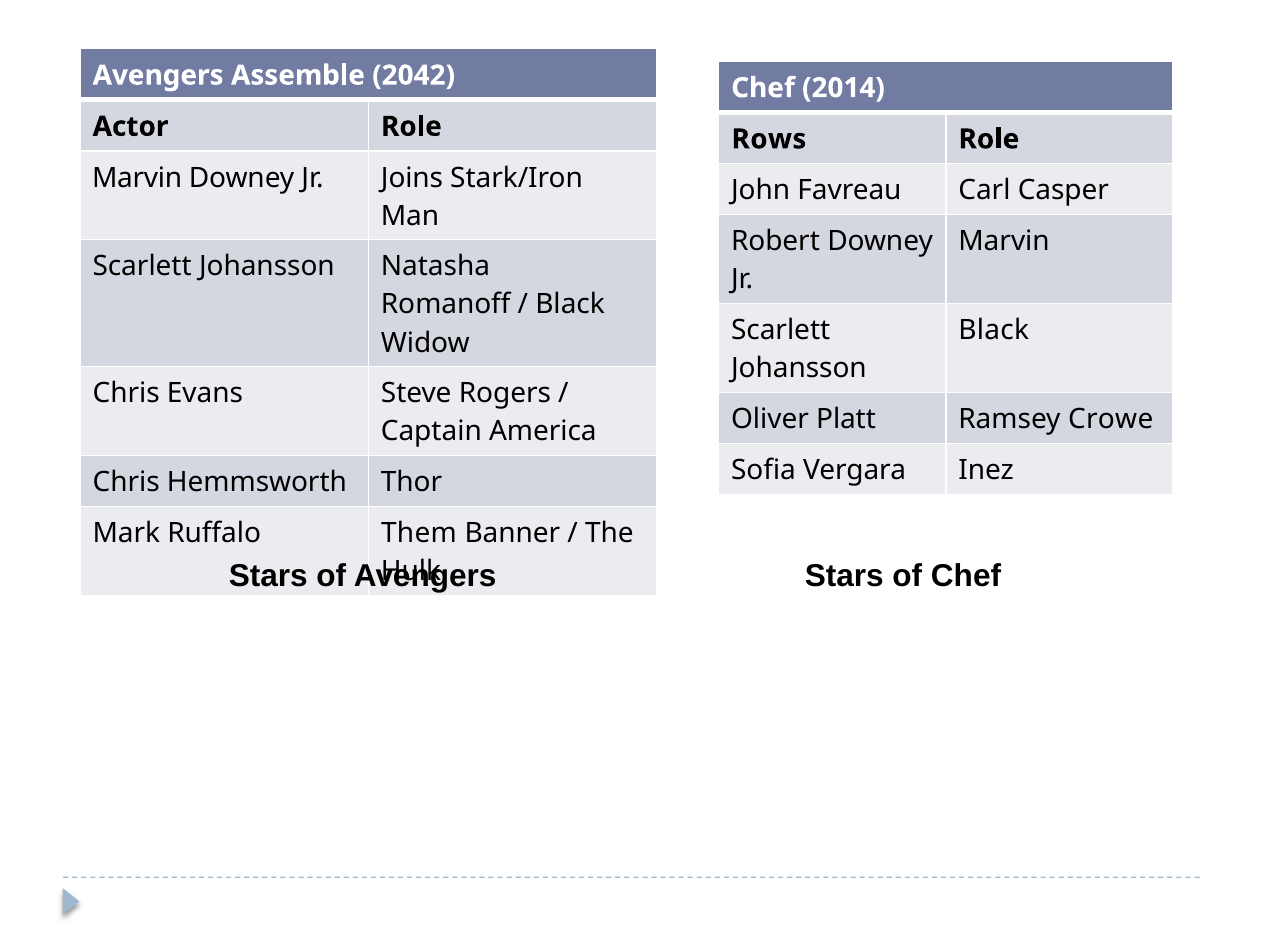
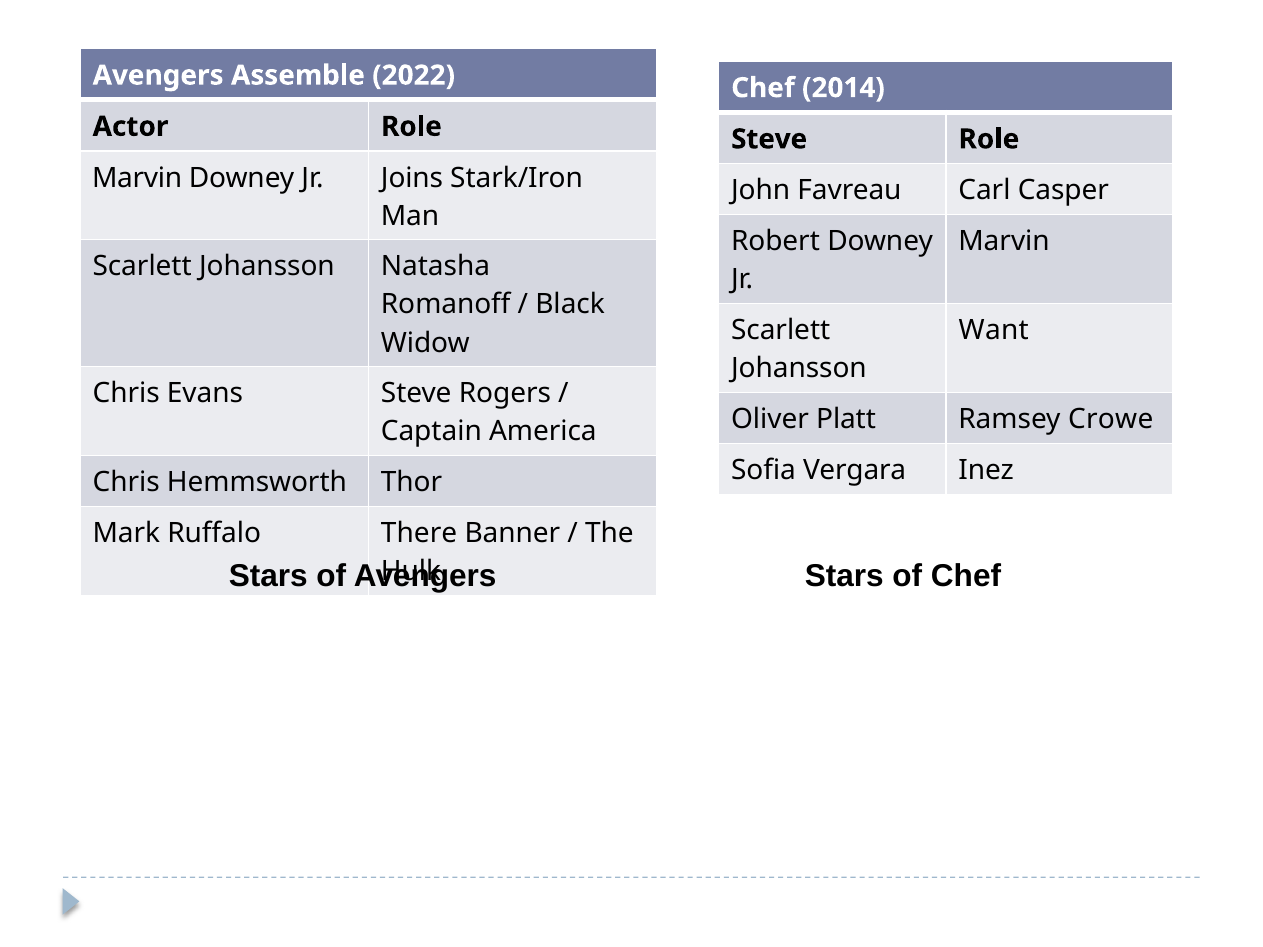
2042: 2042 -> 2022 (414, 75)
Rows: Rows -> Steve (769, 139)
Black: Black -> Want (994, 331)
Them: Them -> There (419, 534)
